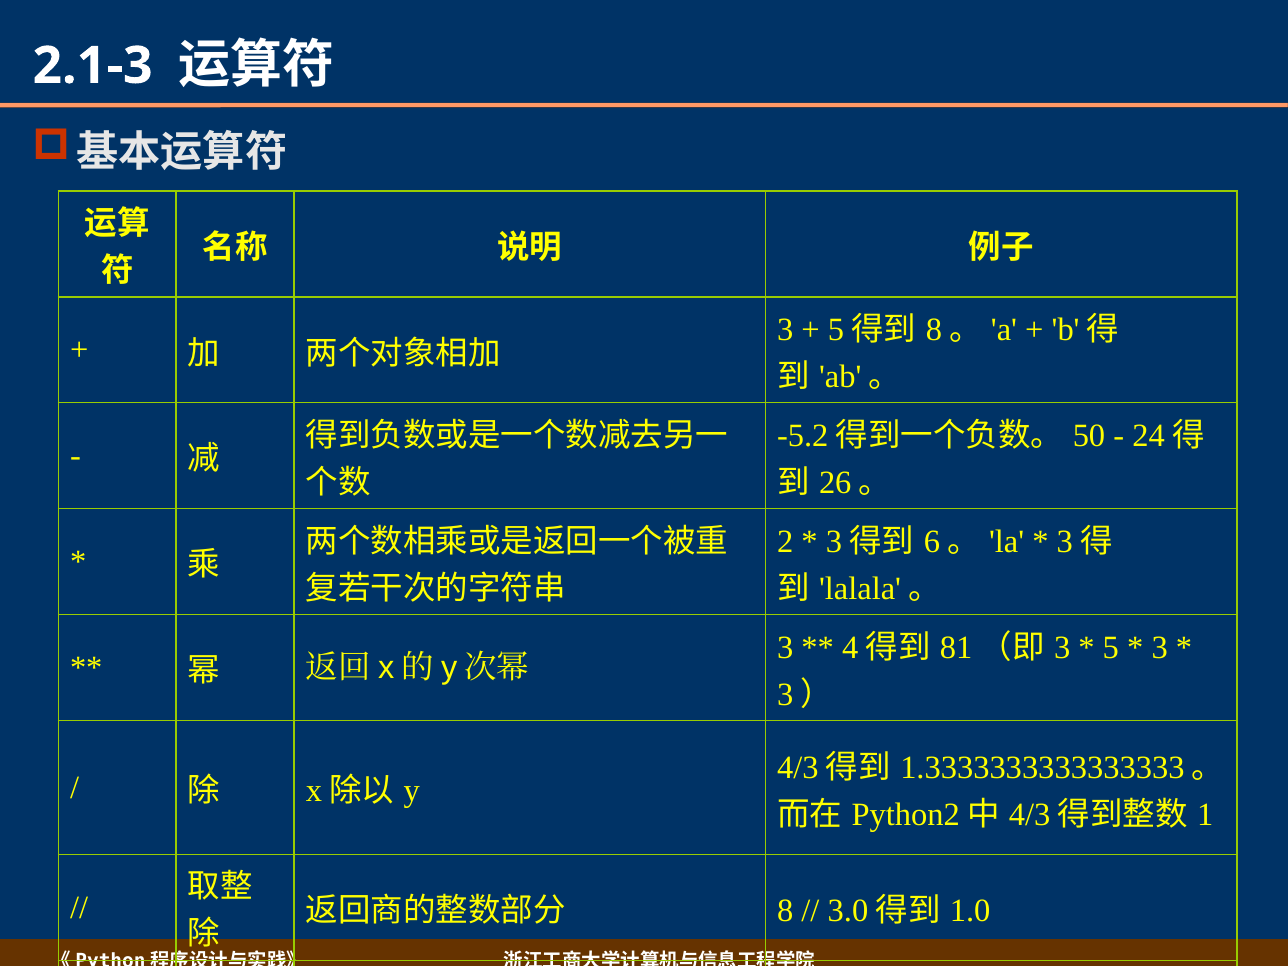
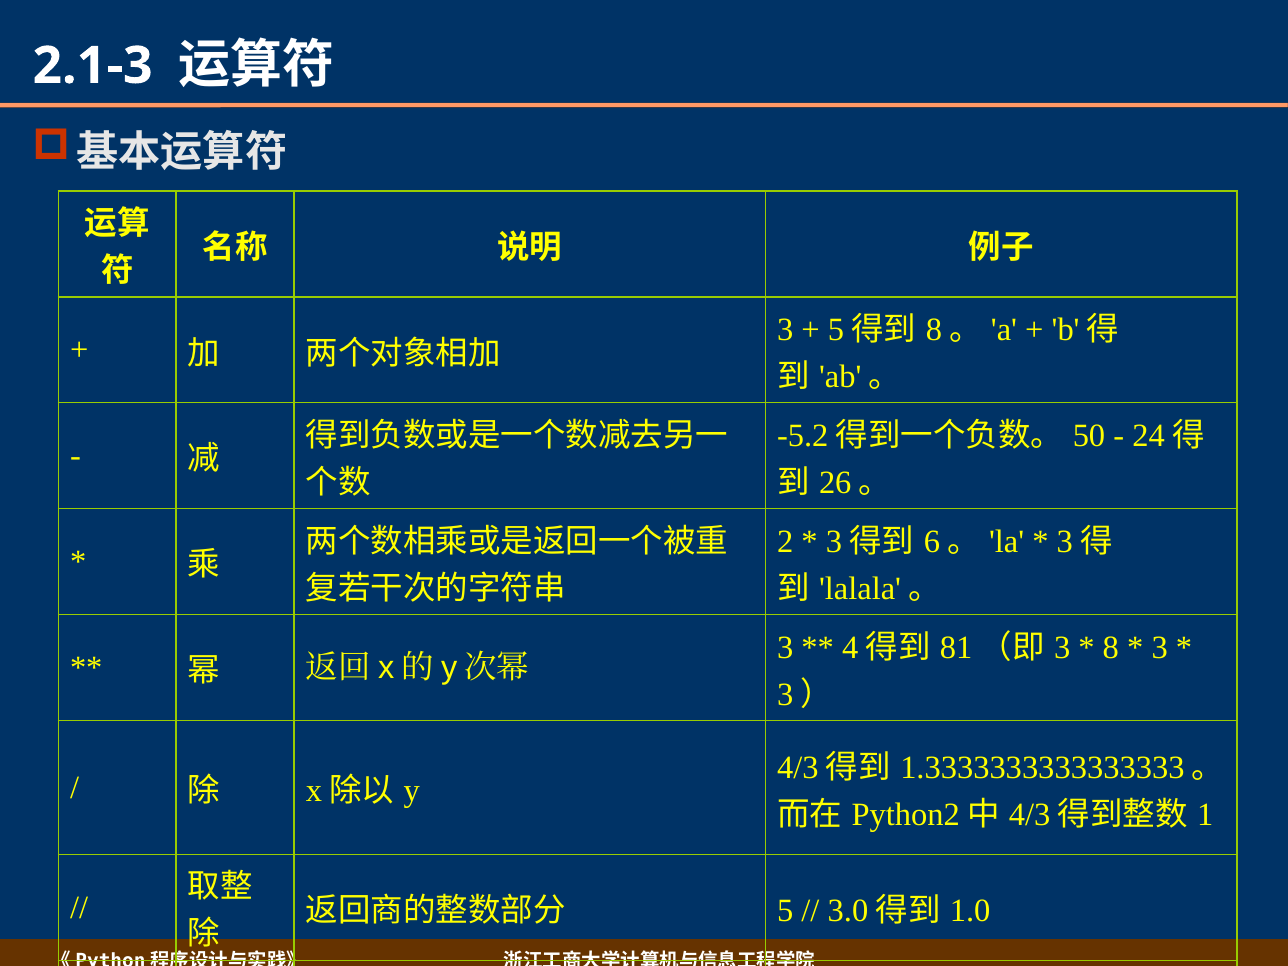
5: 5 -> 8 (1111, 647)
8: 8 -> 5 (785, 911)
